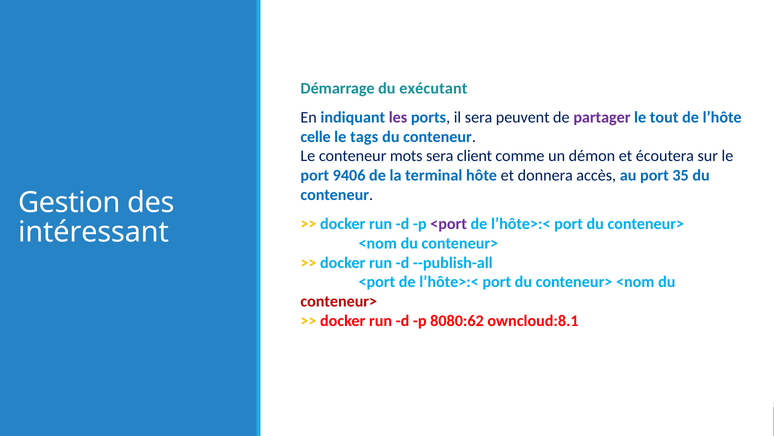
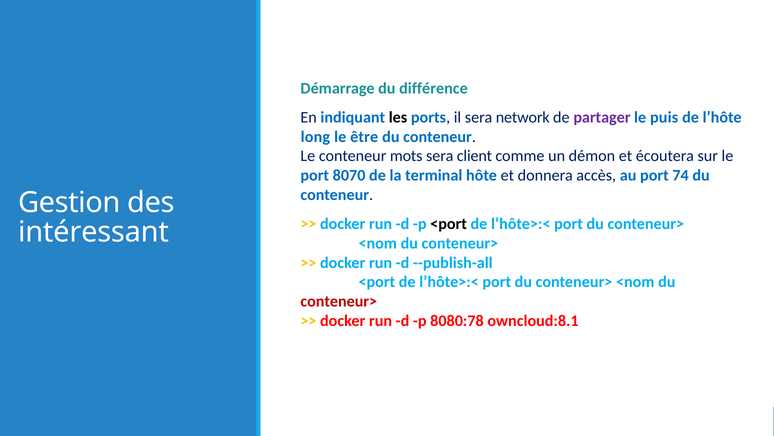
exécutant: exécutant -> différence (433, 88)
les colour: purple -> black (398, 117)
peuvent: peuvent -> network (523, 117)
tout: tout -> puis (664, 117)
celle: celle -> long (315, 137)
tags: tags -> être (364, 137)
9406: 9406 -> 8070 (349, 175)
35: 35 -> 74 (681, 175)
<port colour: purple -> black (449, 224)
8080:62: 8080:62 -> 8080:78 (457, 320)
